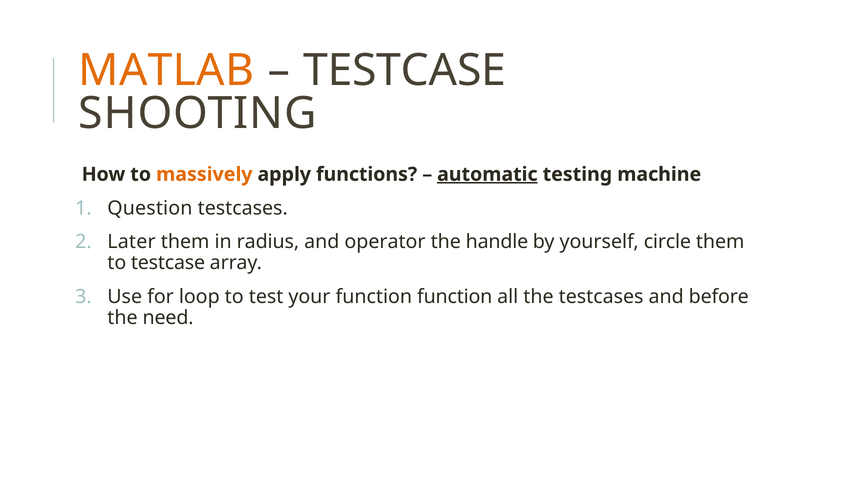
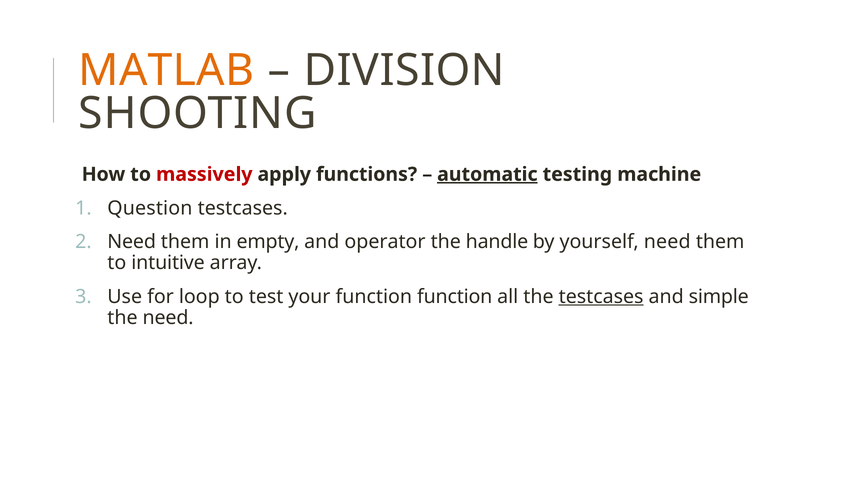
TESTCASE: TESTCASE -> DIVISION (404, 71)
massively colour: orange -> red (204, 174)
Later: Later -> Need (132, 242)
radius: radius -> empty (268, 242)
yourself circle: circle -> need (667, 242)
to testcase: testcase -> intuitive (168, 263)
testcases underline: none -> present (601, 297)
before: before -> simple (719, 297)
